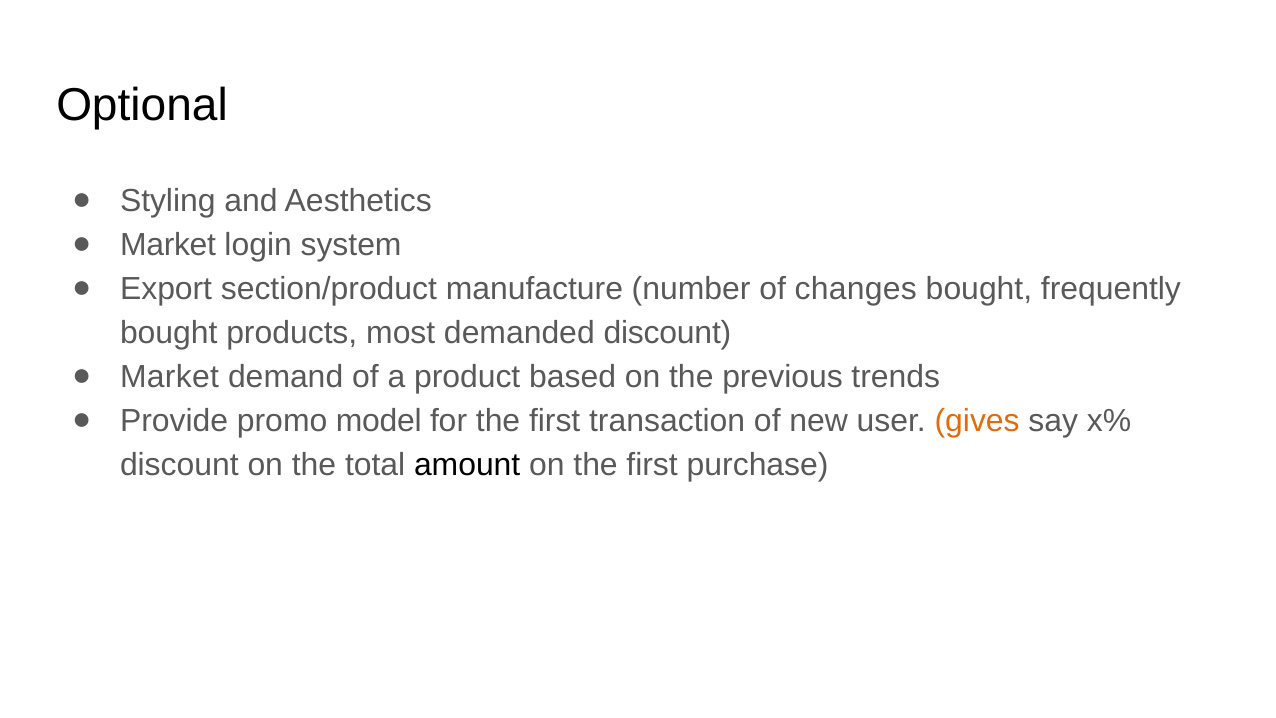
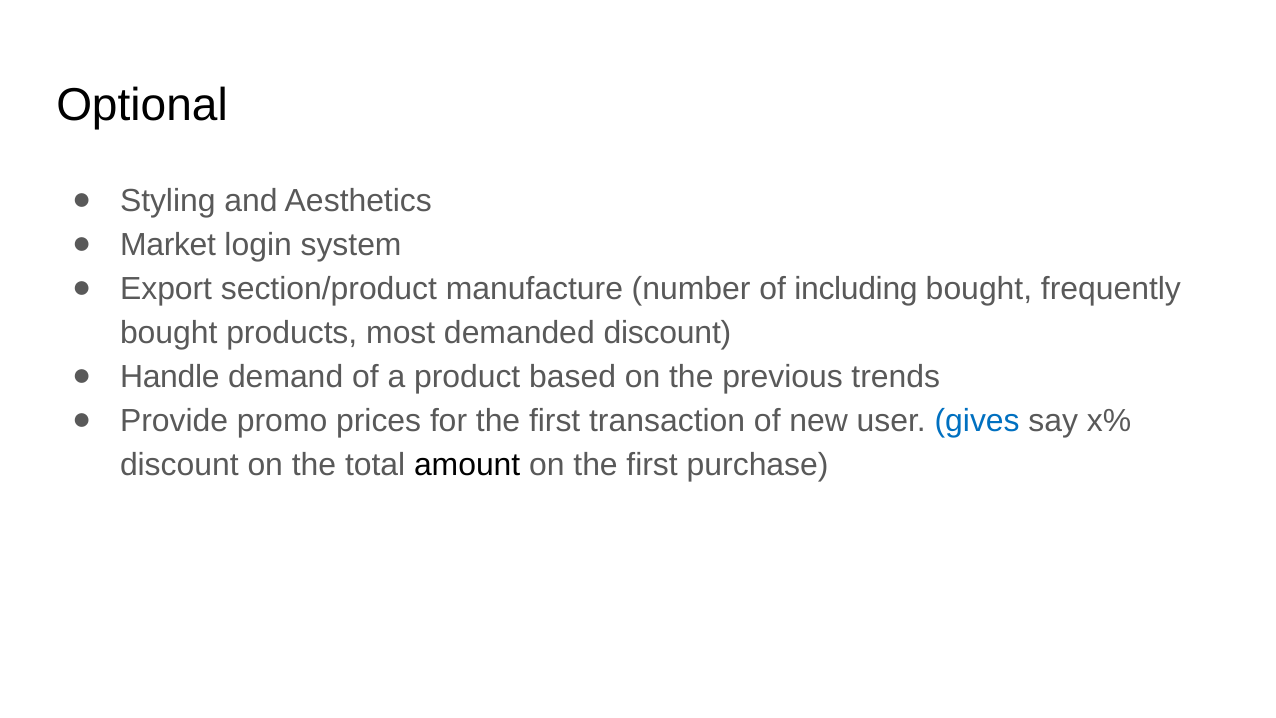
changes: changes -> including (856, 289)
Market: Market -> Handle (170, 377)
model: model -> prices (379, 421)
gives colour: orange -> blue (977, 421)
